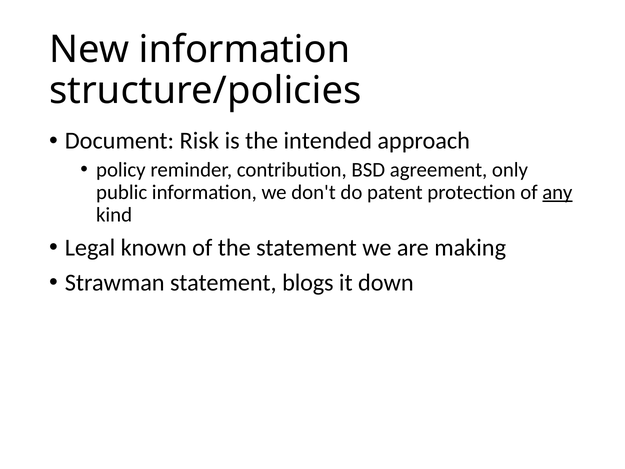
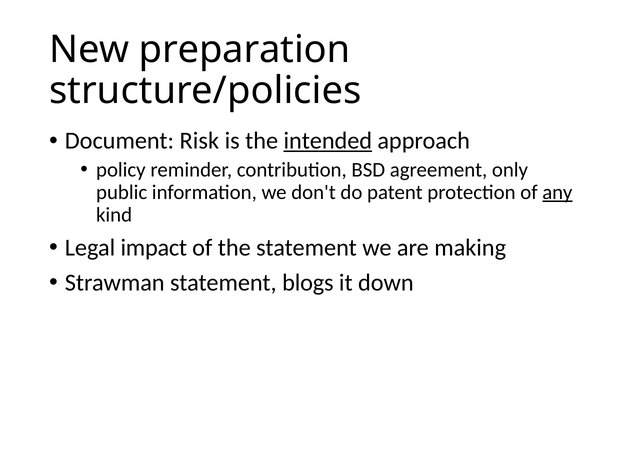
New information: information -> preparation (245, 49)
intended underline: none -> present (328, 141)
known: known -> impact (154, 248)
